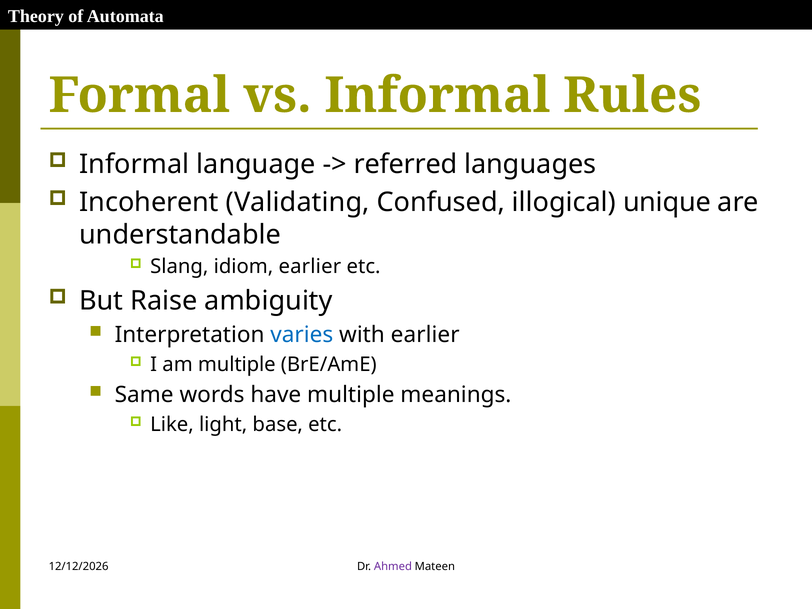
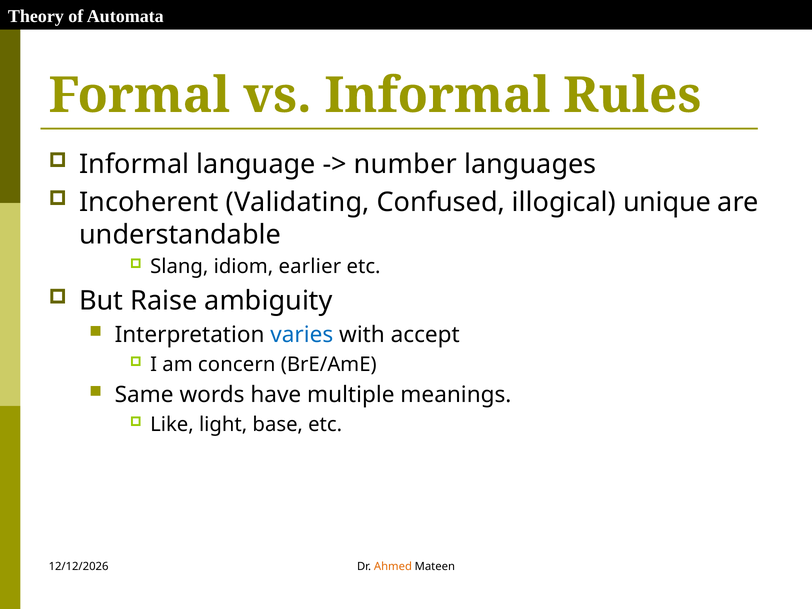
referred: referred -> number (405, 164)
with earlier: earlier -> accept (425, 335)
am multiple: multiple -> concern (237, 365)
Ahmed colour: purple -> orange (393, 566)
